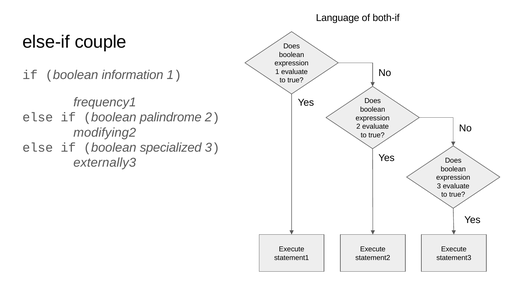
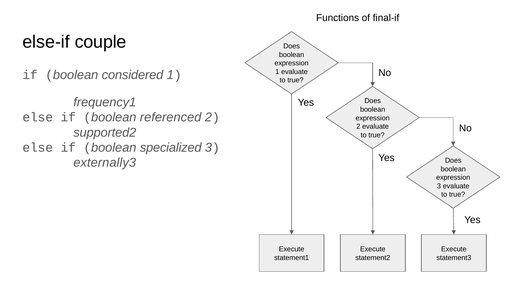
Language: Language -> Functions (338, 18)
both-if: both-if -> final-if (386, 18)
information: information -> considered (133, 75)
palindrome: palindrome -> referenced (171, 117)
modifying2: modifying2 -> supported2 (105, 132)
